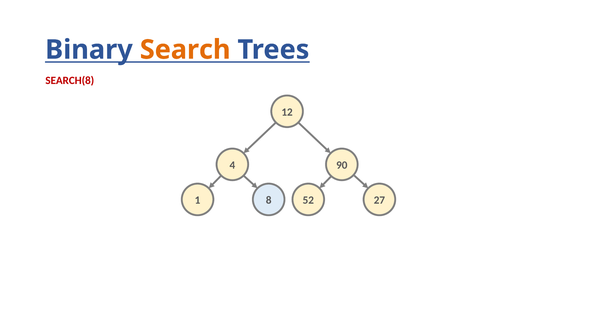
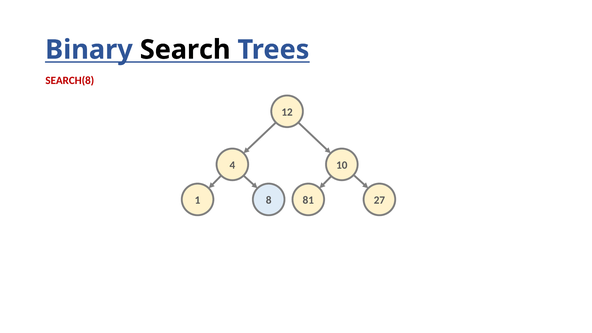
Search colour: orange -> black (185, 50)
90: 90 -> 10 (342, 165)
52: 52 -> 81 (308, 200)
